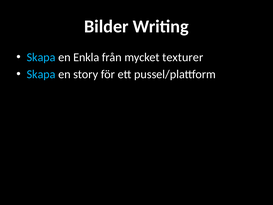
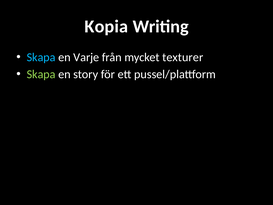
Bilder: Bilder -> Kopia (106, 27)
Enkla: Enkla -> Varje (86, 57)
Skapa colour: light blue -> light green (41, 74)
